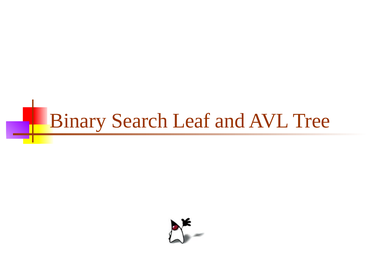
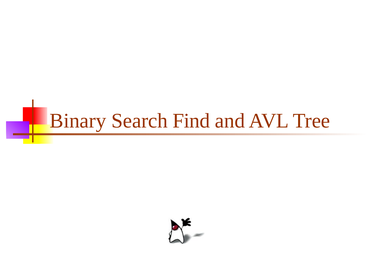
Leaf: Leaf -> Find (191, 121)
